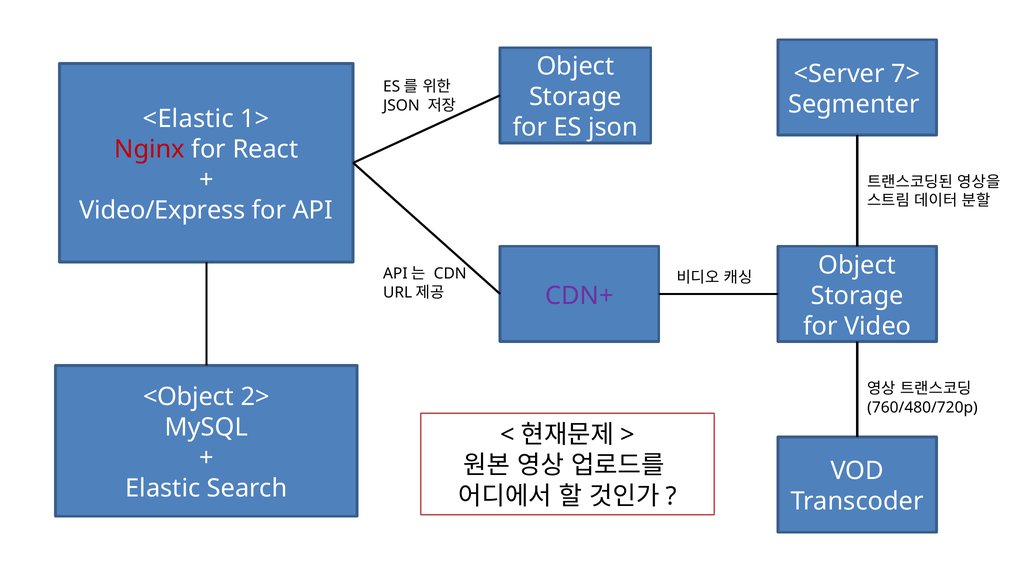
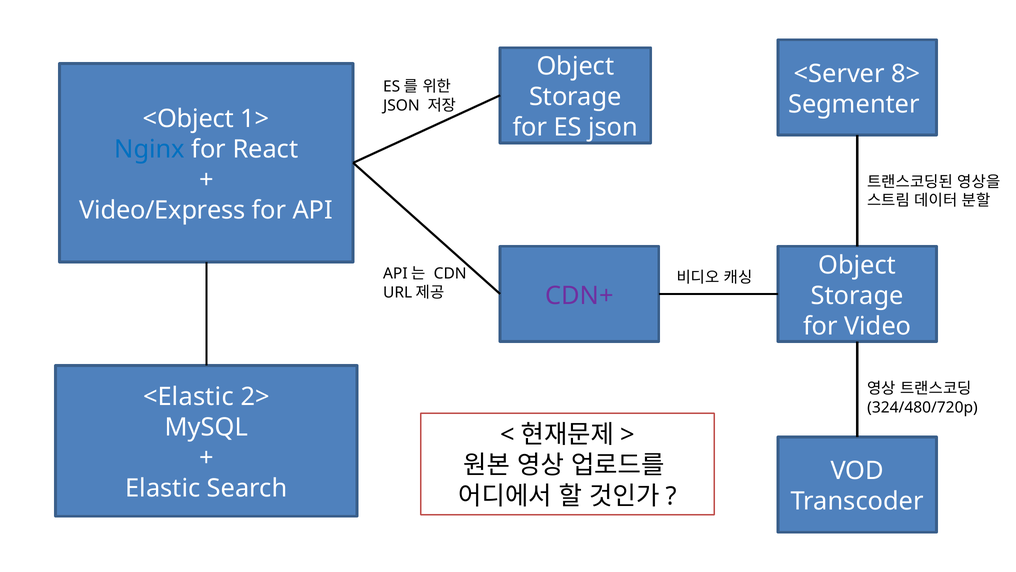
7>: 7> -> 8> (906, 74)
<Elastic: <Elastic -> <Object (189, 119)
Nginx colour: red -> blue (149, 149)
<Object: <Object -> <Elastic (188, 397)
760/480/720p: 760/480/720p -> 324/480/720p (922, 407)
